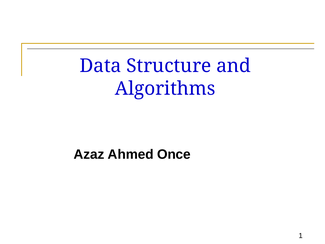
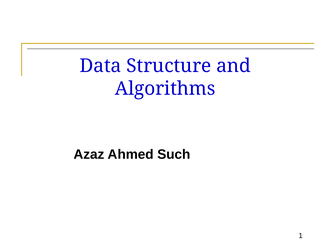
Once: Once -> Such (174, 154)
